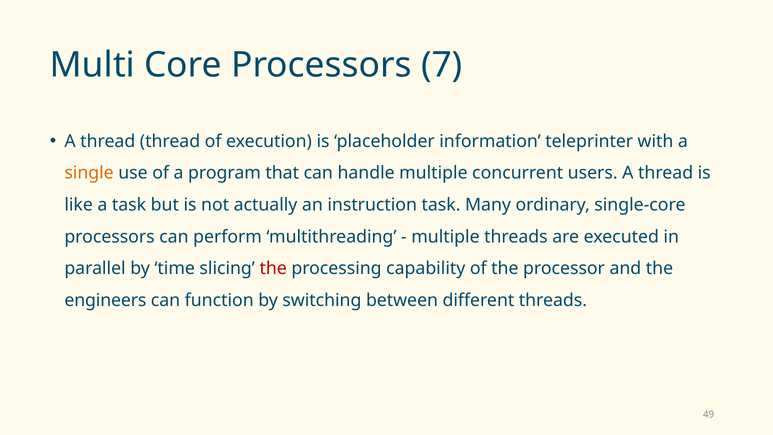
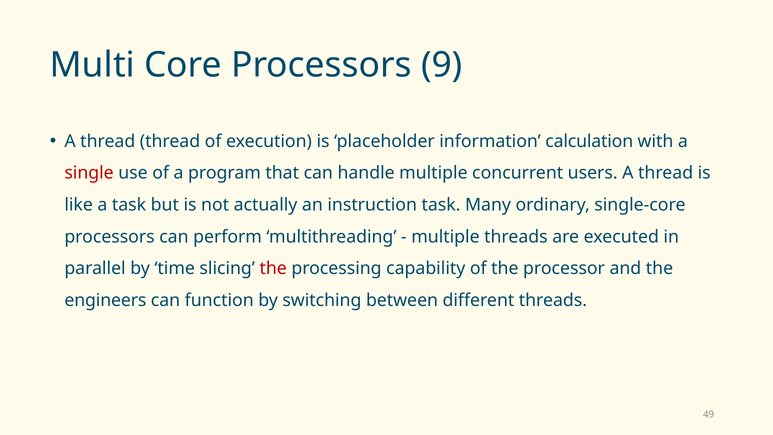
7: 7 -> 9 (442, 65)
teleprinter: teleprinter -> calculation (589, 141)
single colour: orange -> red (89, 173)
